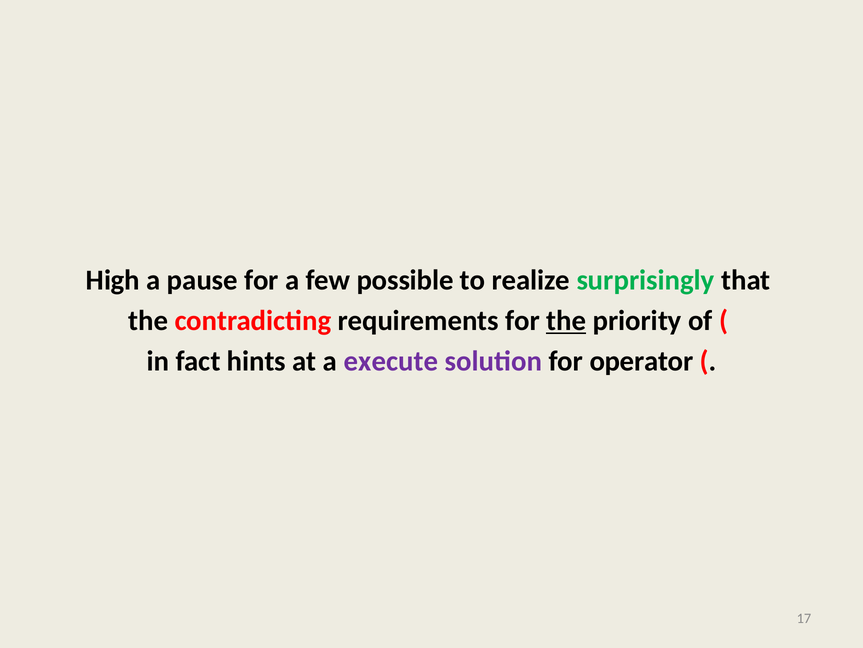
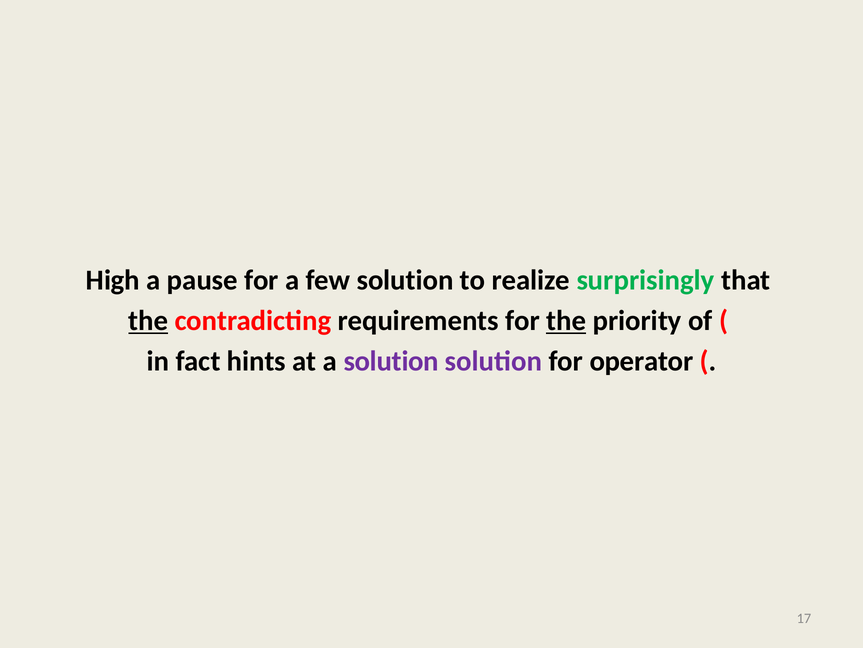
few possible: possible -> solution (405, 280)
the underline: none -> present (148, 320)
a execute: execute -> solution (391, 361)
